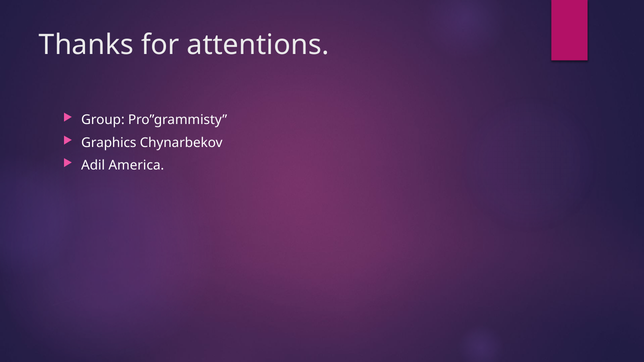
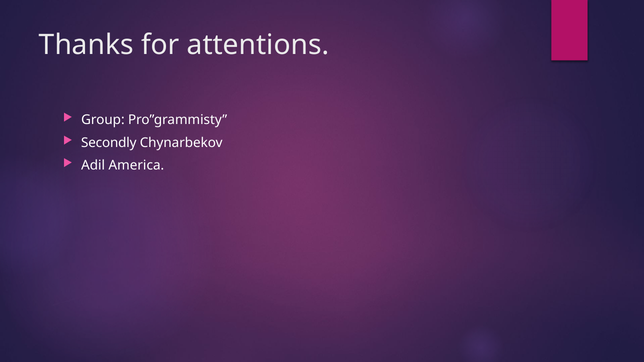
Graphics: Graphics -> Secondly (109, 143)
